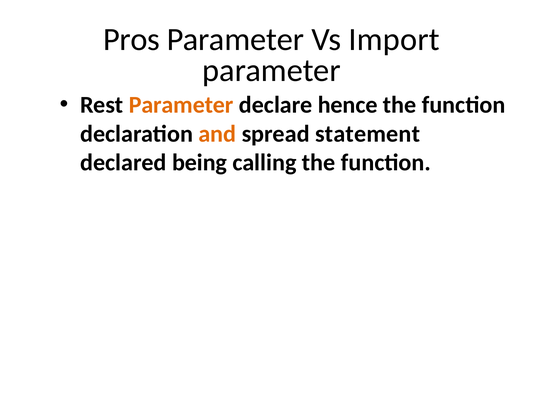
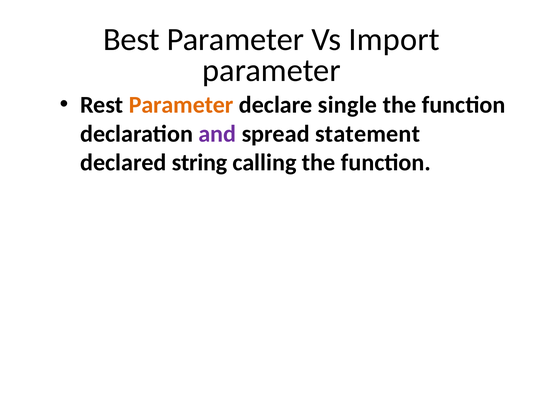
Pros: Pros -> Best (131, 40)
hence: hence -> single (347, 105)
and colour: orange -> purple (217, 134)
being: being -> string (200, 163)
